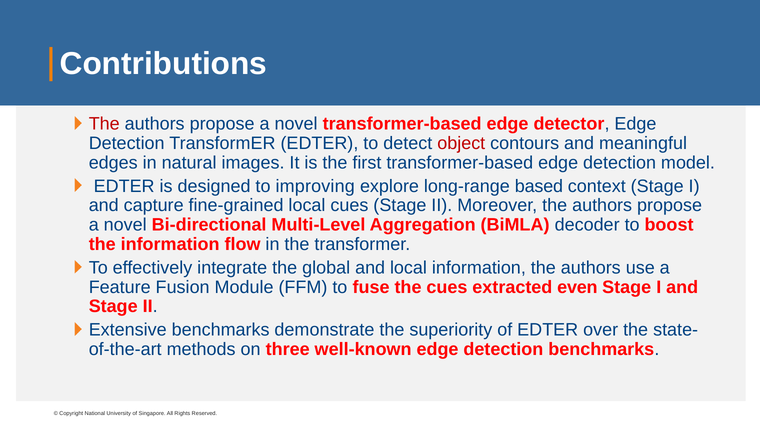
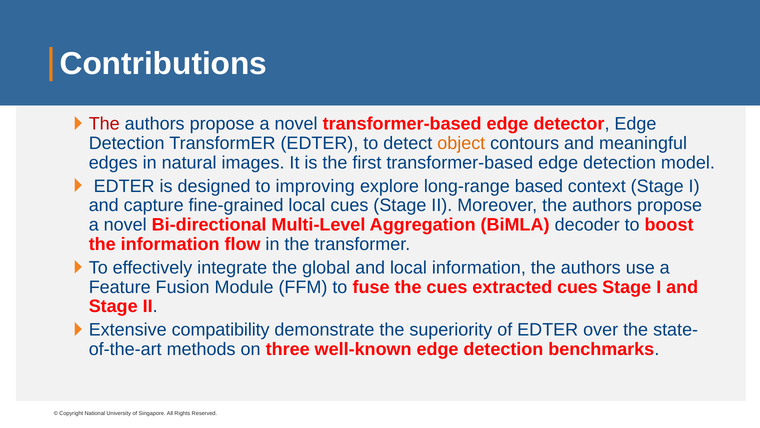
object colour: red -> orange (461, 143)
extracted even: even -> cues (577, 287)
Extensive benchmarks: benchmarks -> compatibility (221, 330)
